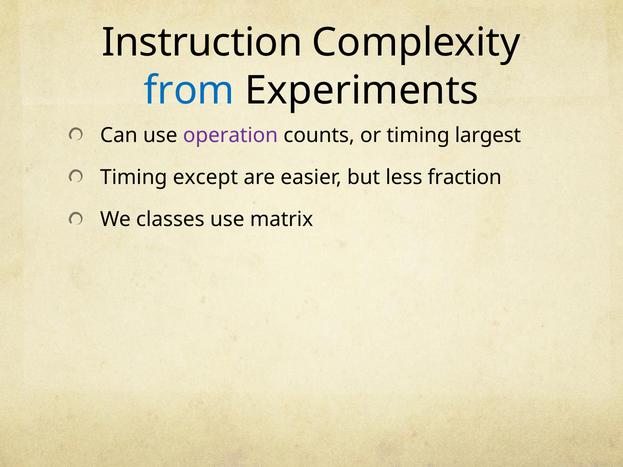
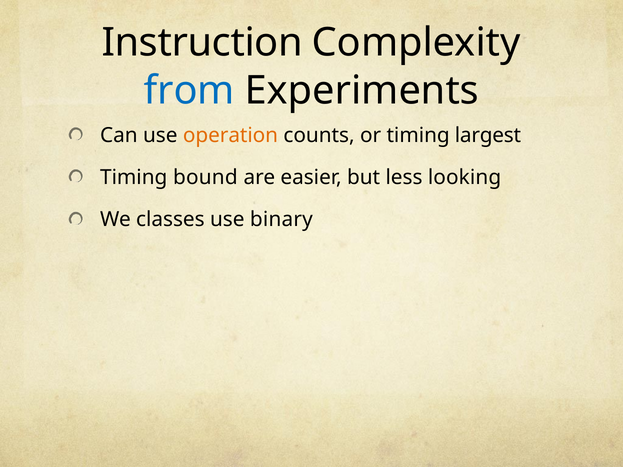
operation colour: purple -> orange (231, 135)
except: except -> bound (205, 177)
fraction: fraction -> looking (465, 177)
matrix: matrix -> binary (281, 220)
